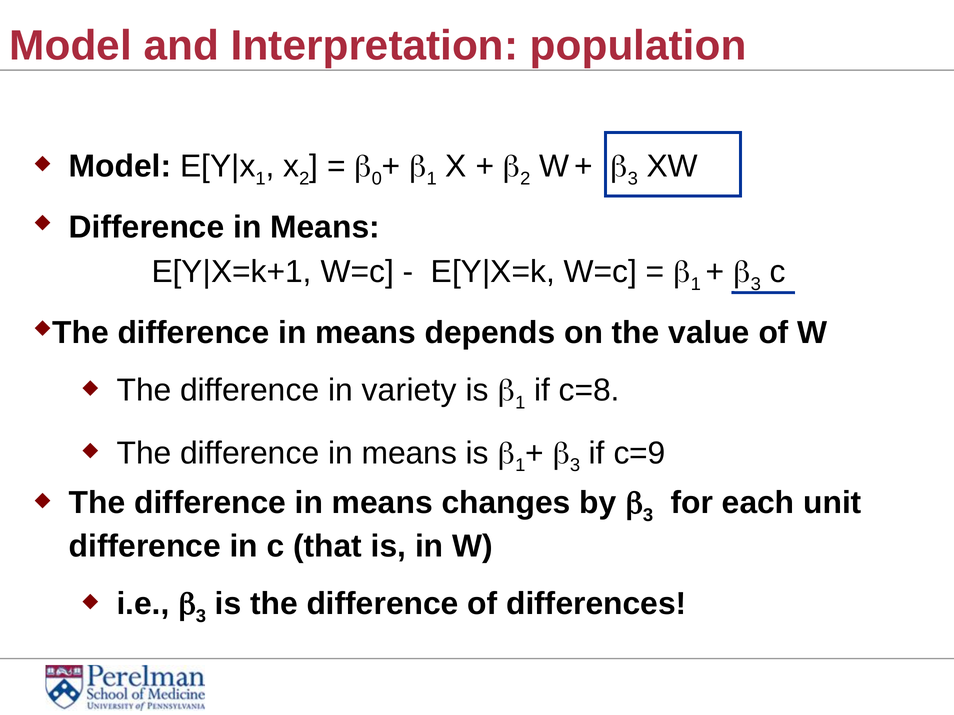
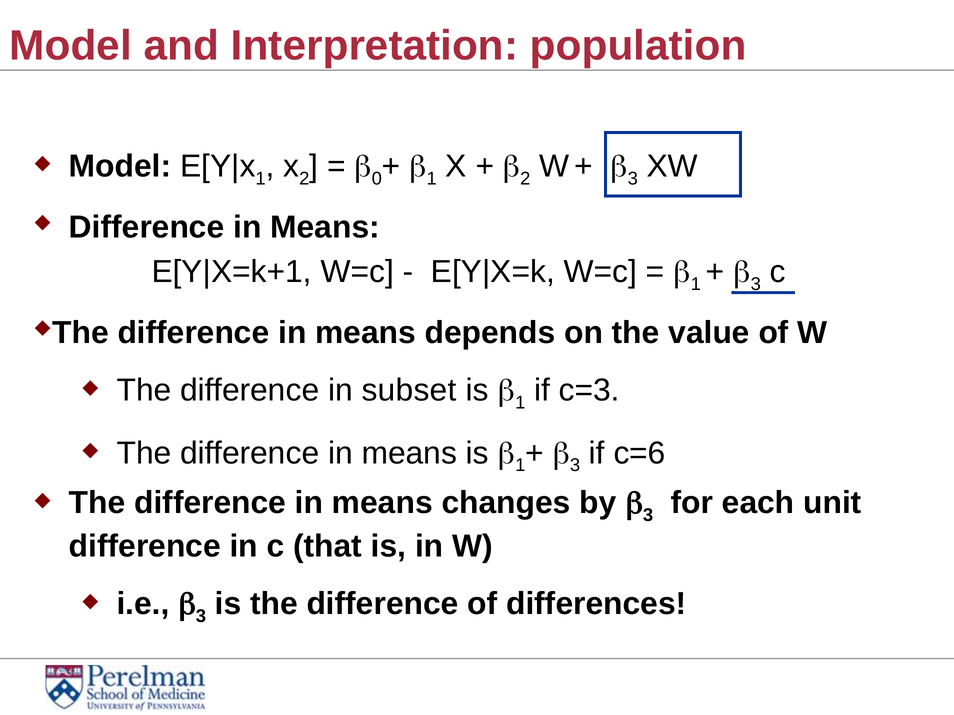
variety: variety -> subset (409, 391)
c=8: c=8 -> c=3 (589, 391)
c=9: c=9 -> c=6 (640, 453)
